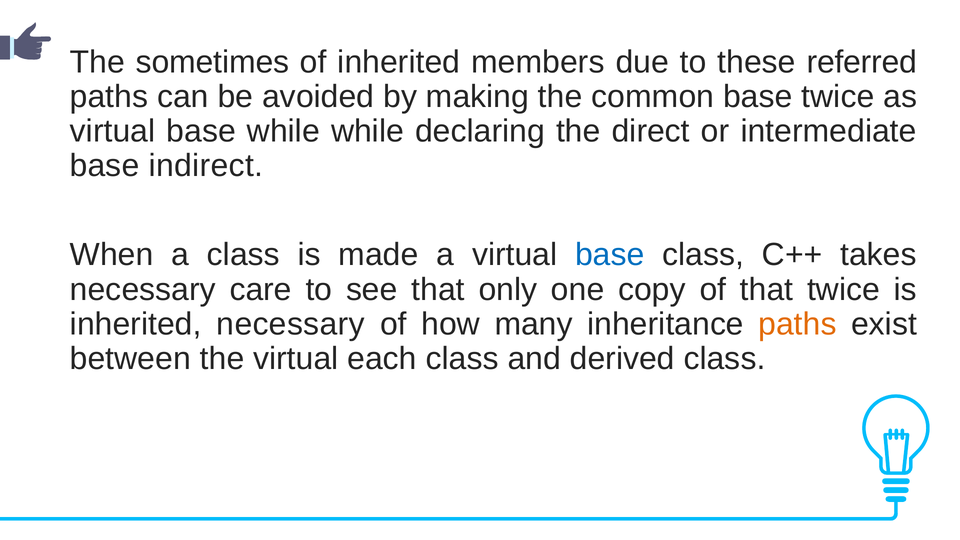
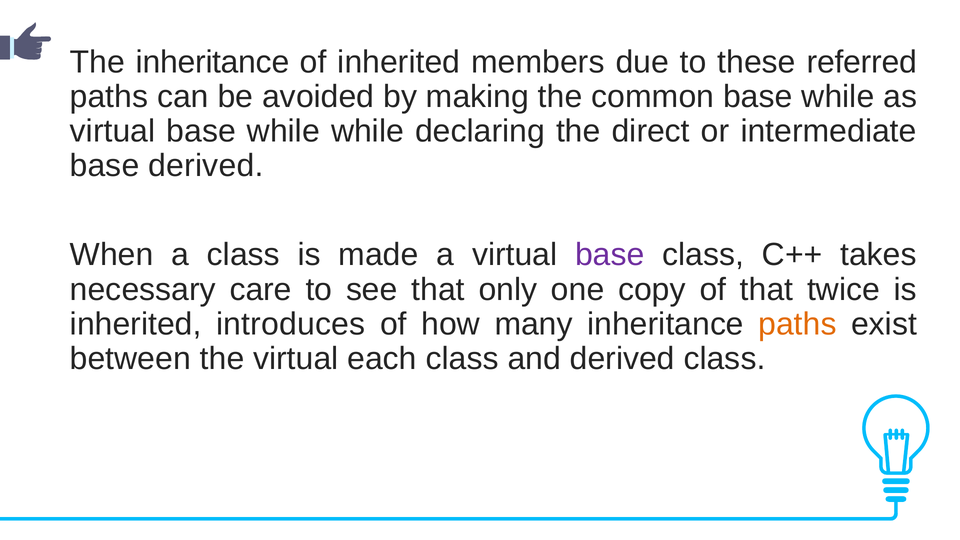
The sometimes: sometimes -> inheritance (213, 62)
common base twice: twice -> while (838, 97)
base indirect: indirect -> derived (206, 166)
base colour: blue -> purple (610, 255)
inherited necessary: necessary -> introduces (291, 324)
